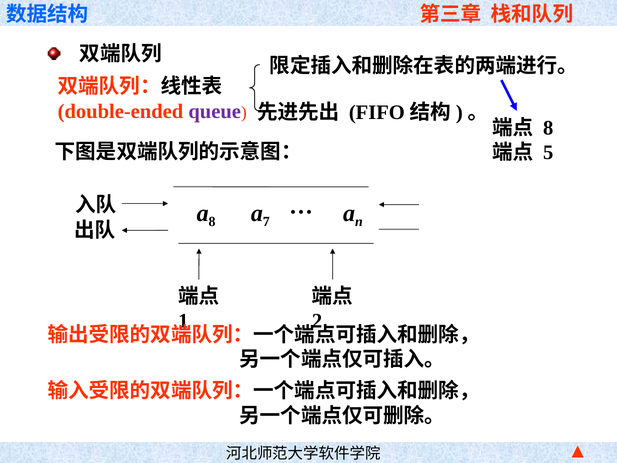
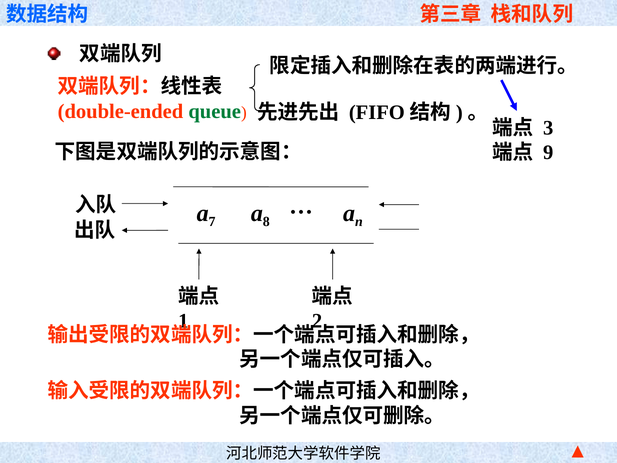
queue colour: purple -> green (215, 111)
8: 8 -> 3 (548, 128)
5: 5 -> 9 (548, 152)
8: 8 -> 7 (212, 222)
7: 7 -> 8 (266, 222)
